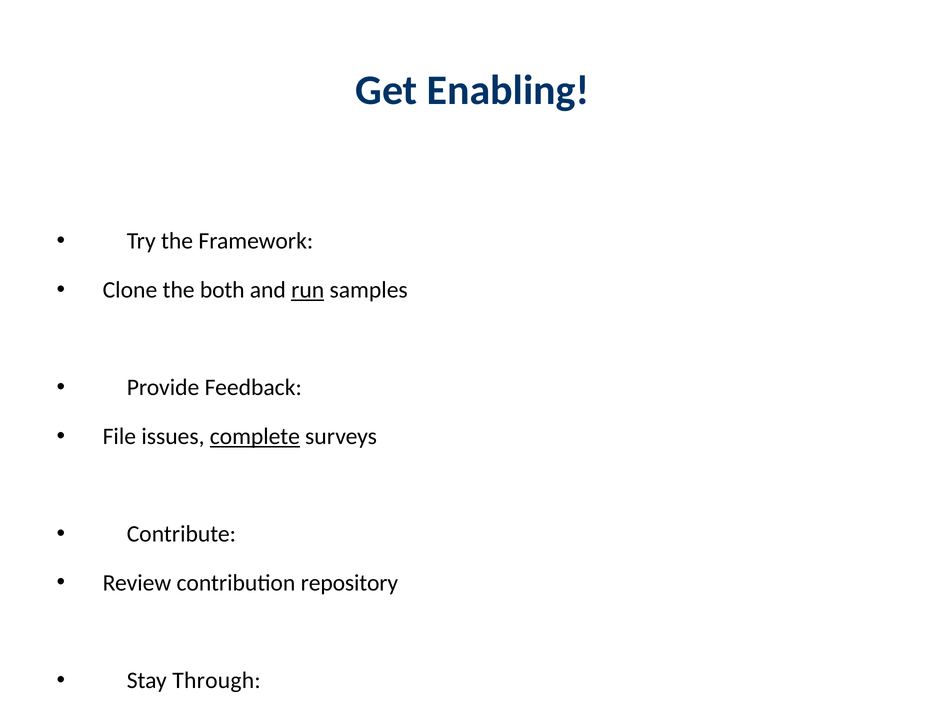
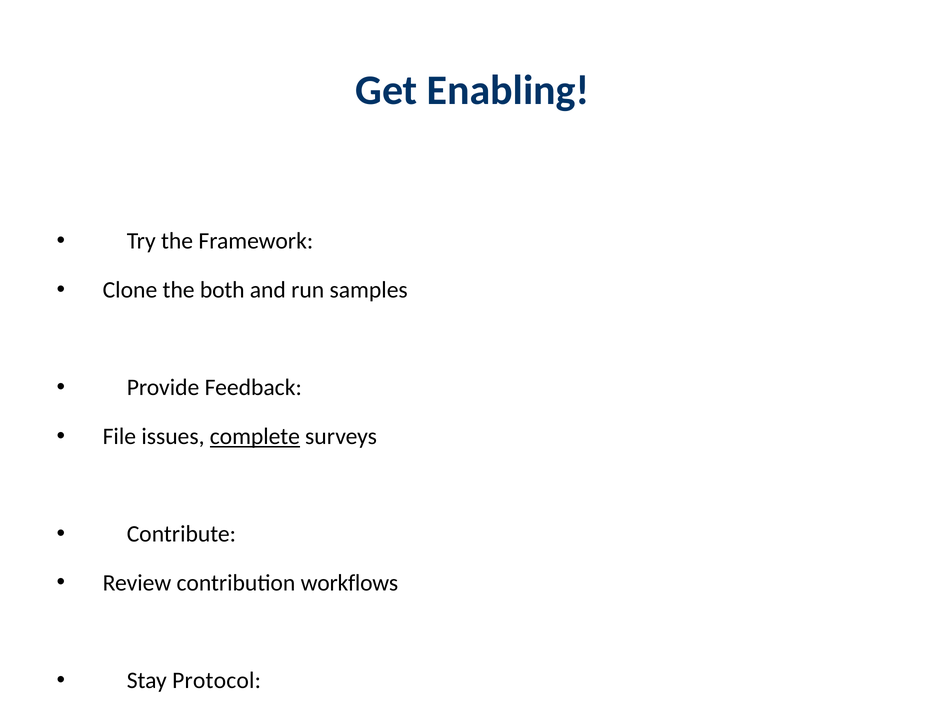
run underline: present -> none (308, 290)
repository: repository -> workflows (349, 583)
Through: Through -> Protocol (217, 680)
